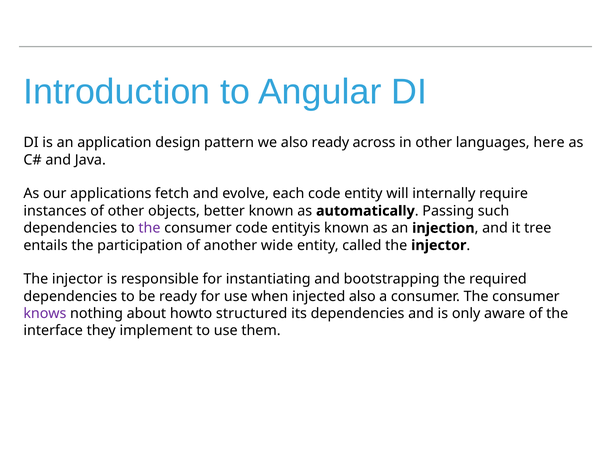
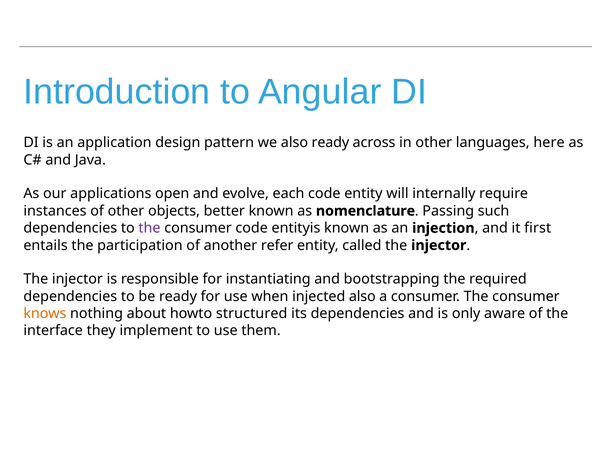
fetch: fetch -> open (172, 194)
automatically: automatically -> nomenclature (365, 211)
tree: tree -> first (538, 228)
wide: wide -> refer (277, 245)
knows colour: purple -> orange (45, 314)
